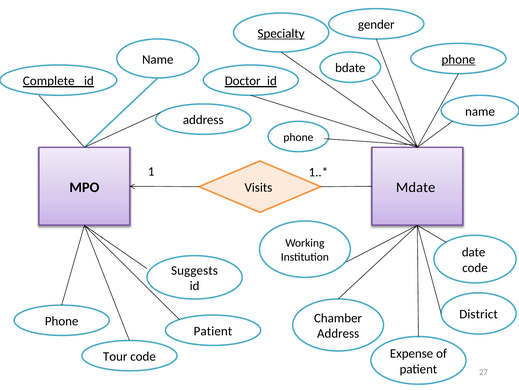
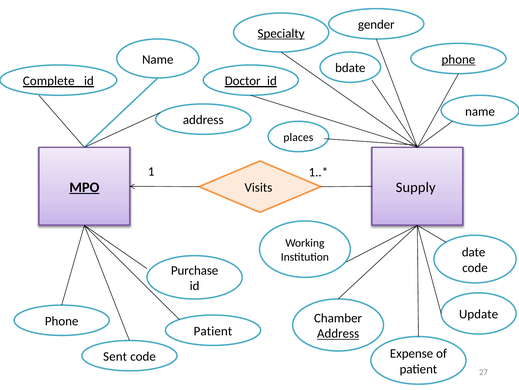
phone: phone -> places (298, 137)
MPO underline: none -> present (84, 187)
Mdate: Mdate -> Supply (416, 187)
Suggests: Suggests -> Purchase (195, 270)
District: District -> Update (479, 314)
Address underline: none -> present (338, 333)
Tour: Tour -> Sent (115, 356)
